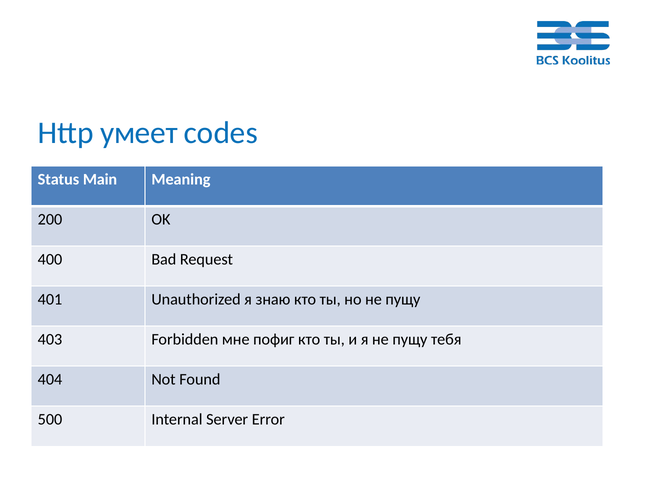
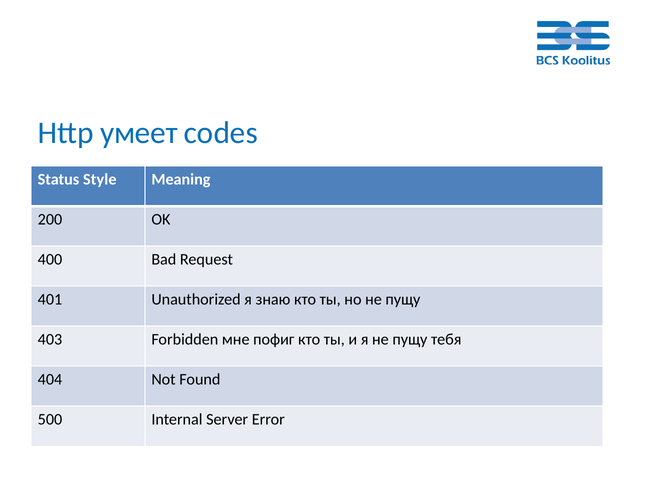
Main: Main -> Style (100, 179)
